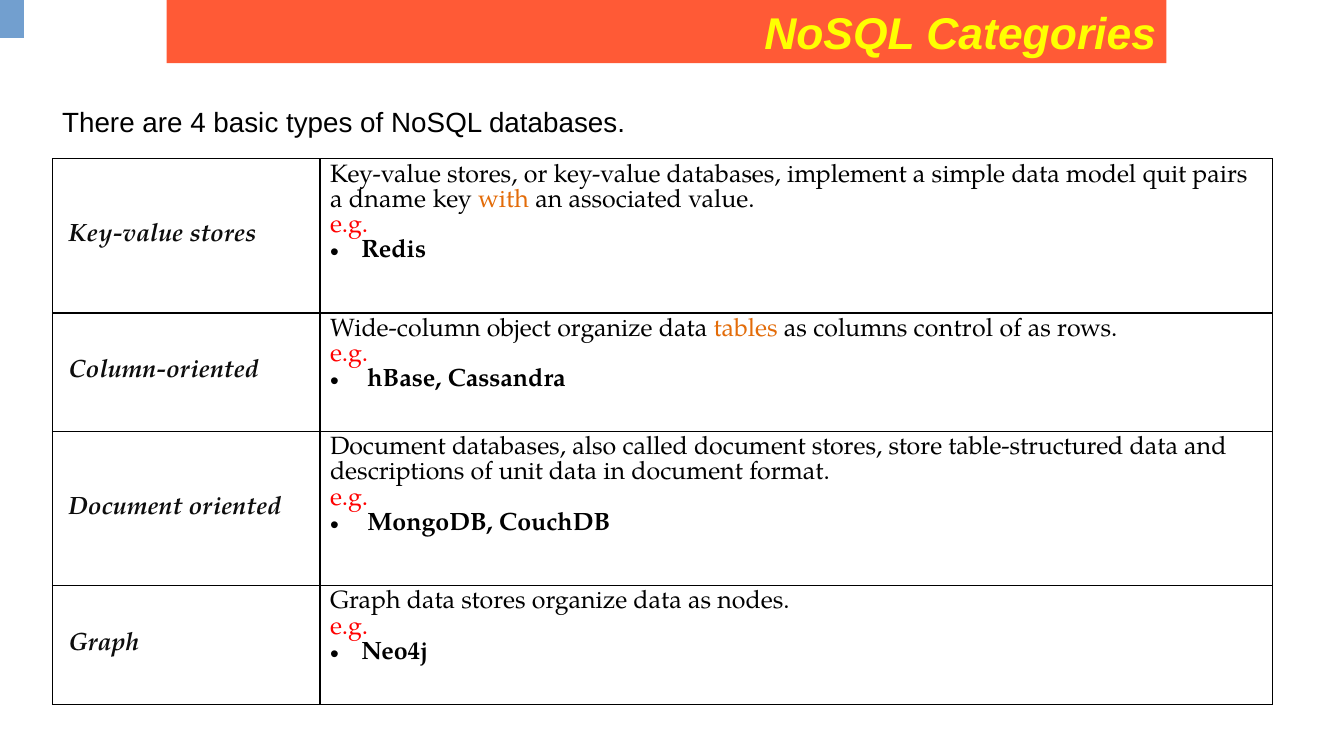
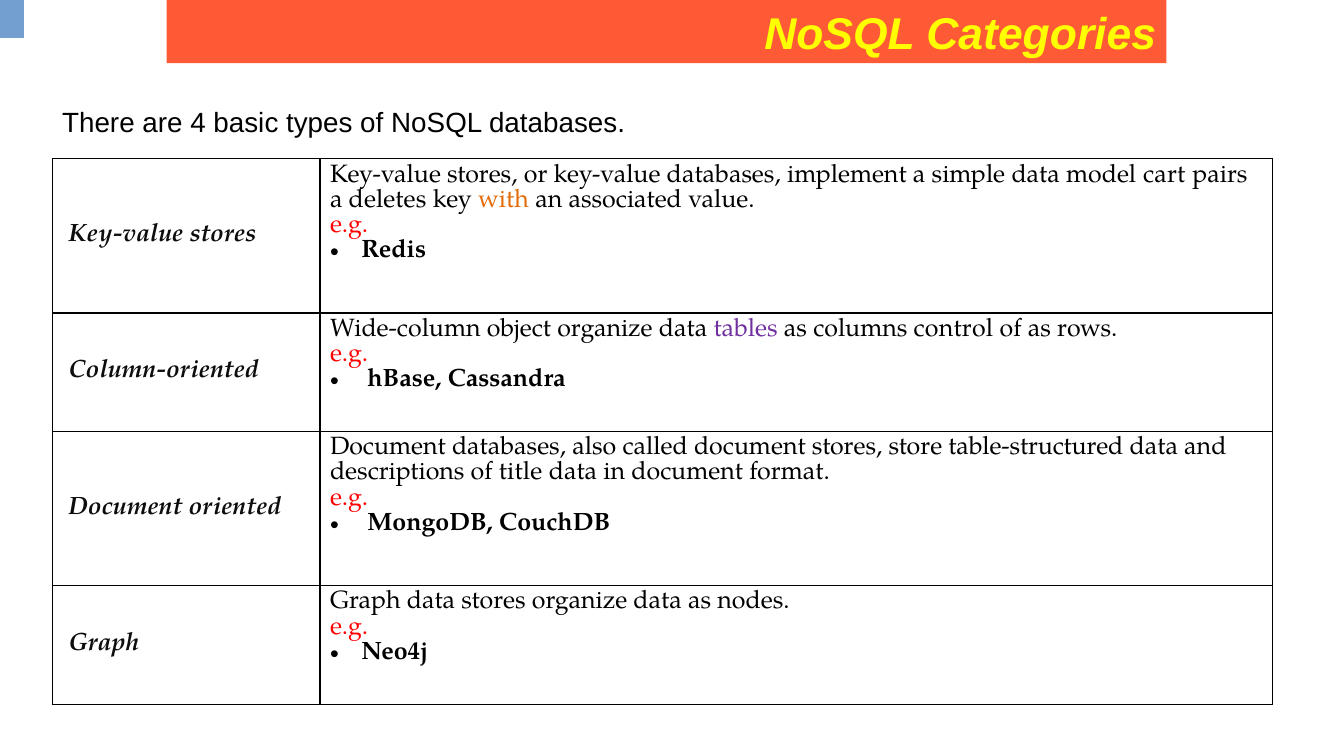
quit: quit -> cart (1164, 174)
dname: dname -> deletes (388, 199)
tables colour: orange -> purple (746, 328)
unit: unit -> title (521, 472)
